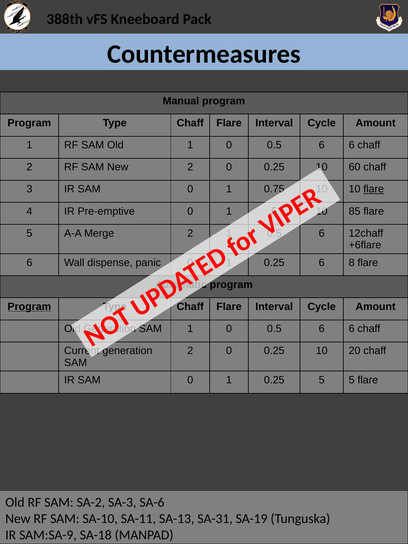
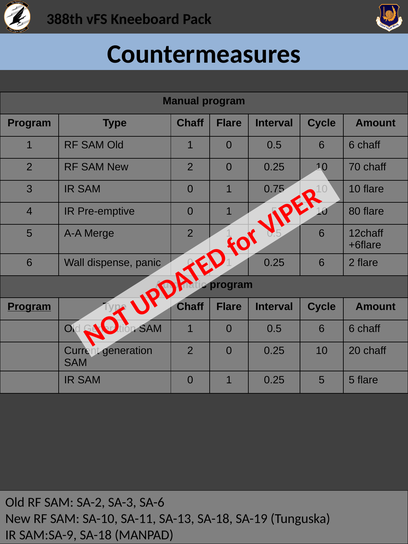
60: 60 -> 70 (355, 167)
flare underline: present -> none (374, 189)
85: 85 -> 80 (355, 211)
8: 8 -> 2 (352, 263)
SA-13 SA-31: SA-31 -> SA-18 (215, 519)
